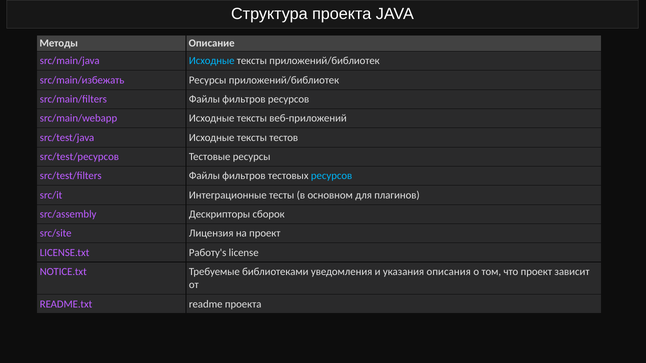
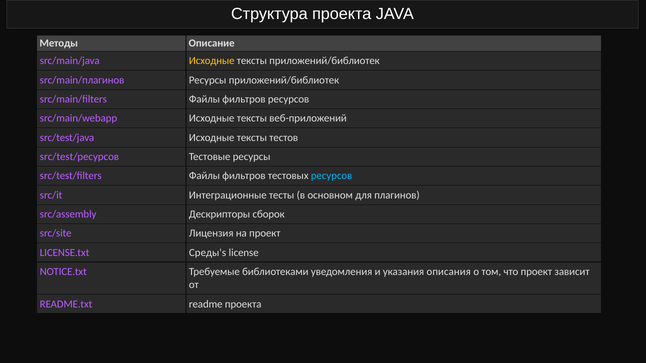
Исходные colour: light blue -> yellow (212, 61)
src/main/избежать: src/main/избежать -> src/main/плагинов (82, 80)
Работу's: Работу's -> Среды's (208, 253)
